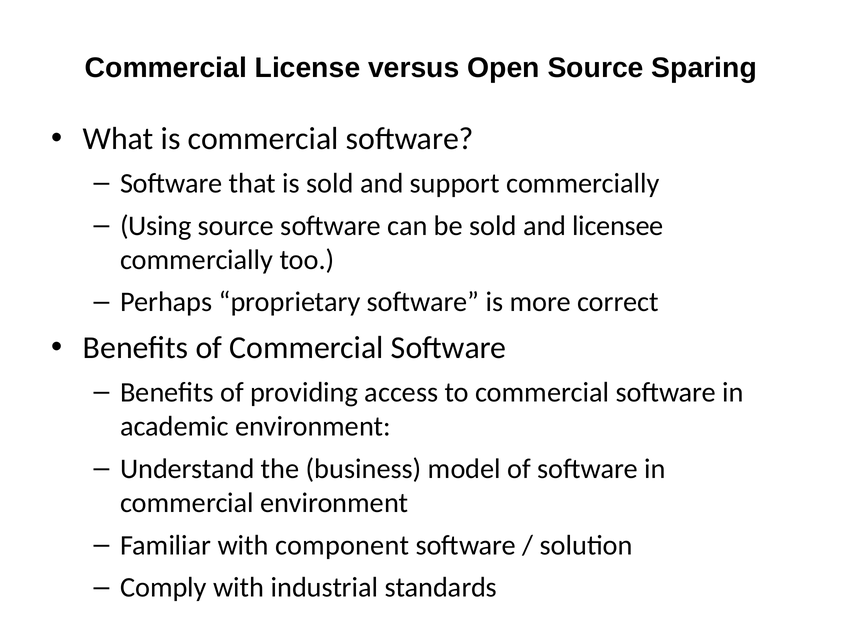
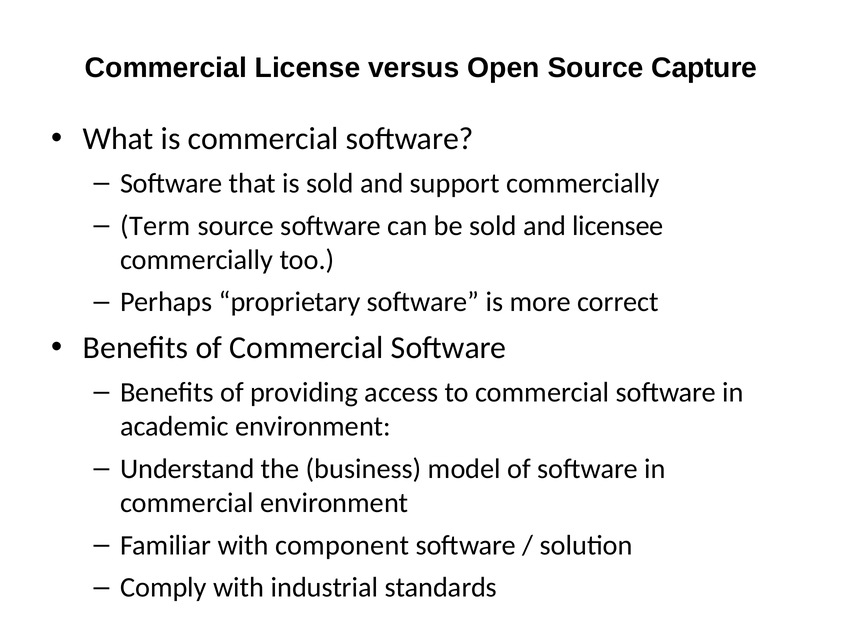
Sparing: Sparing -> Capture (704, 68)
Using: Using -> Term (155, 226)
